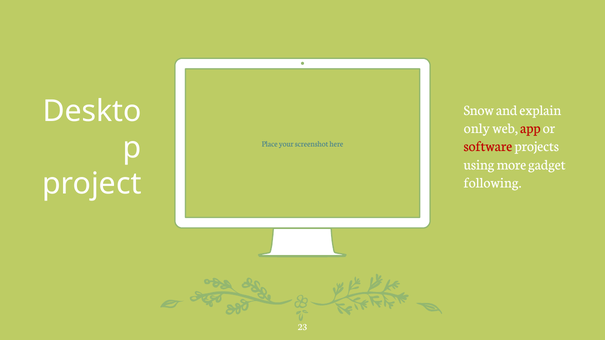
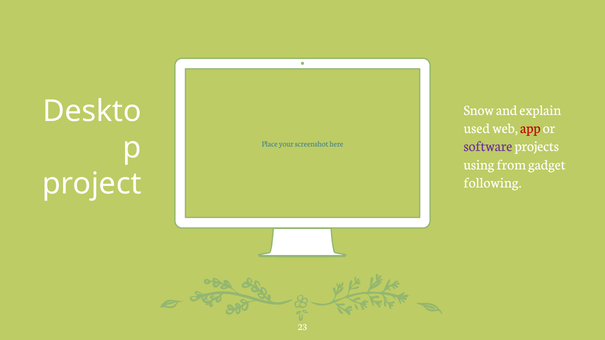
only: only -> used (477, 128)
software colour: red -> purple (488, 147)
more: more -> from (511, 165)
